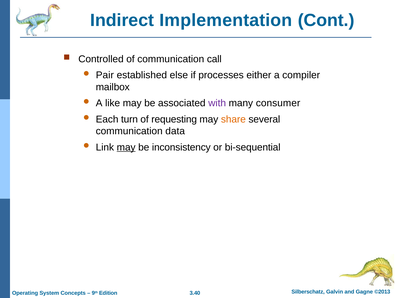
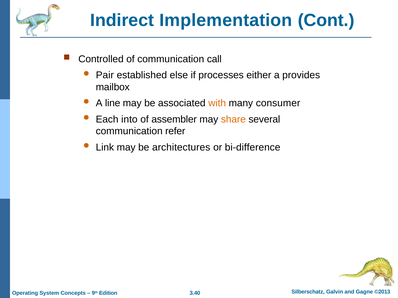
compiler: compiler -> provides (301, 75)
like: like -> line (113, 103)
with colour: purple -> orange (217, 103)
turn: turn -> into (129, 119)
requesting: requesting -> assembler (174, 119)
data: data -> refer (175, 131)
may underline: present -> none (126, 148)
inconsistency: inconsistency -> architectures (181, 148)
bi-sequential: bi-sequential -> bi-difference (253, 148)
